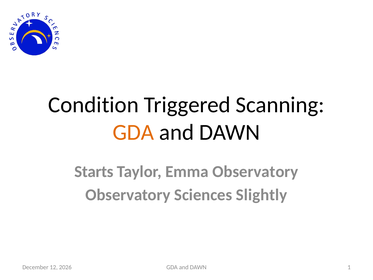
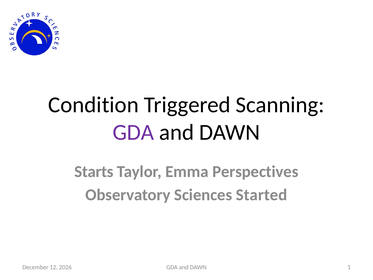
GDA colour: orange -> purple (133, 132)
Emma Observatory: Observatory -> Perspectives (255, 171)
Slightly: Slightly -> Started (262, 195)
